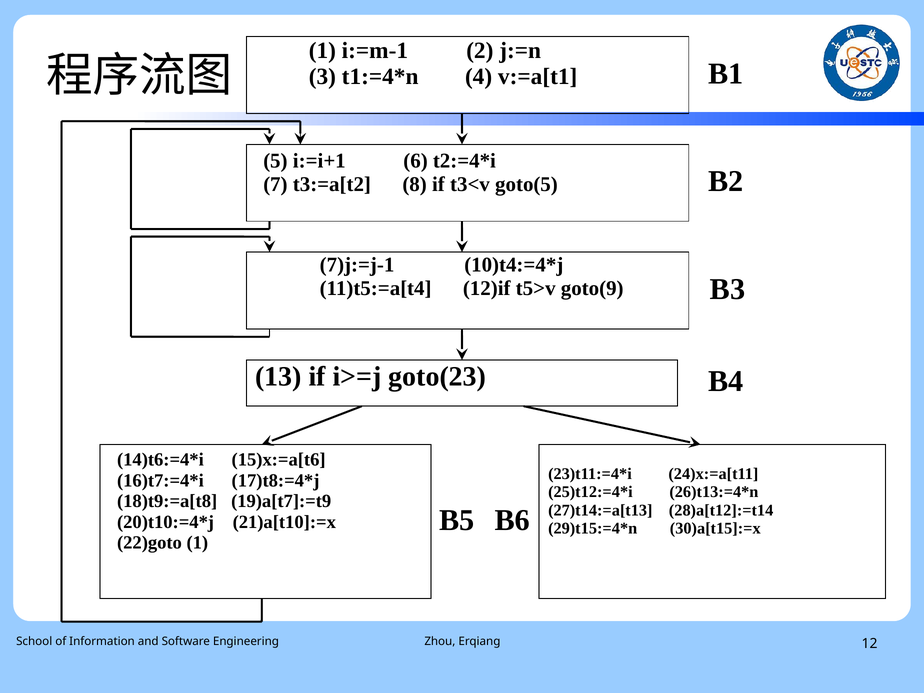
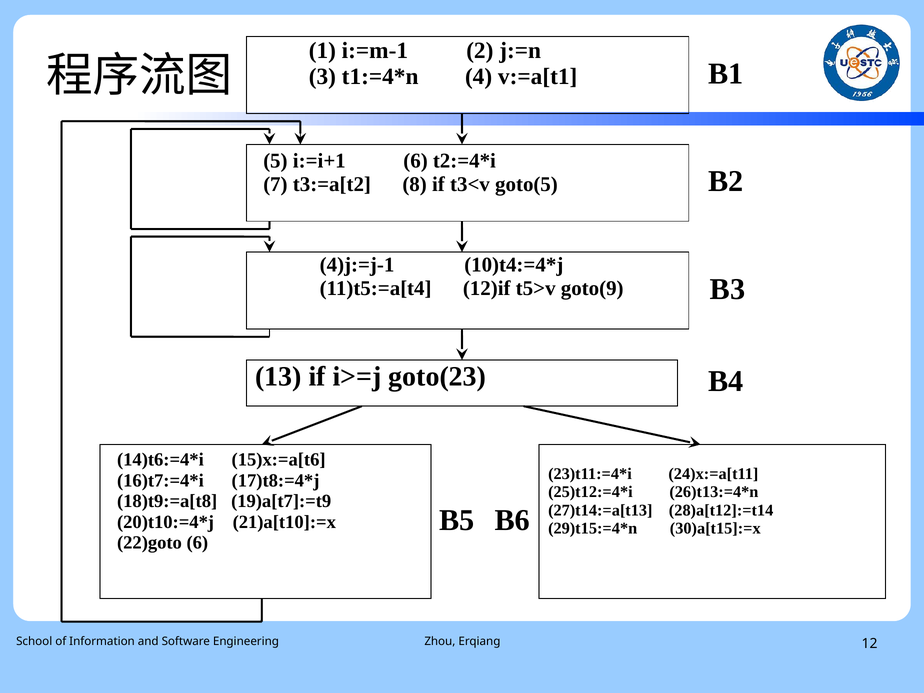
7)j:=j-1: 7)j:=j-1 -> 4)j:=j-1 (357, 265)
22)goto 1: 1 -> 6 (197, 543)
